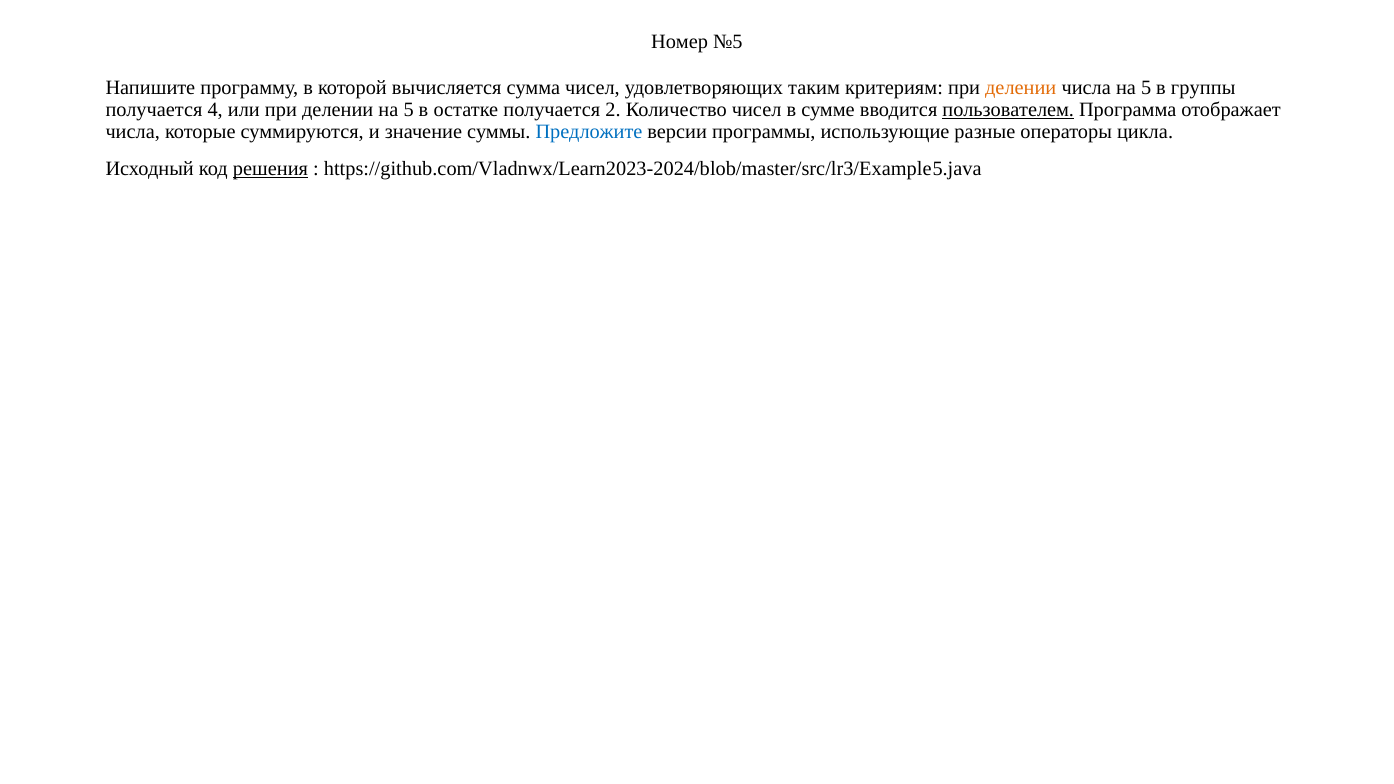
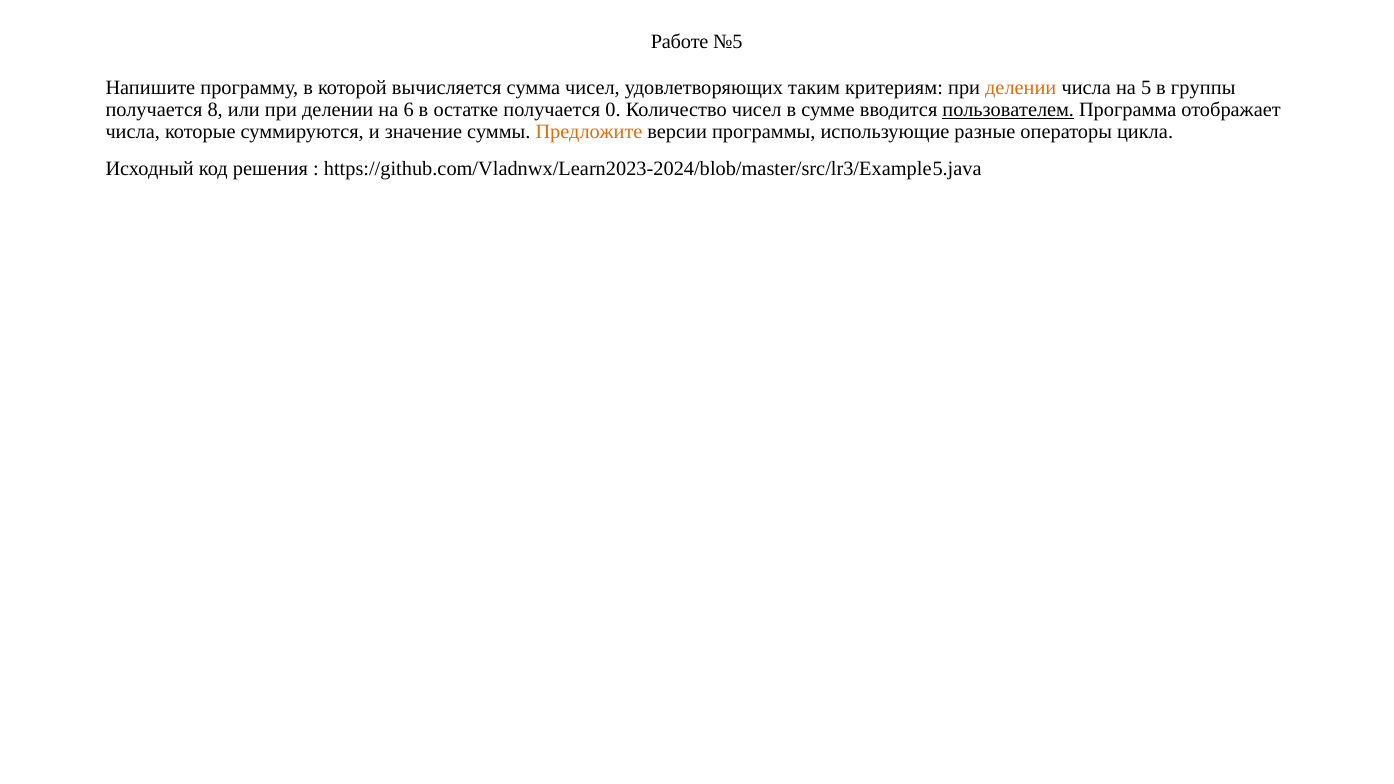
Номер: Номер -> Работе (680, 42)
4: 4 -> 8 (215, 110)
делении на 5: 5 -> 6 (409, 110)
2: 2 -> 0 (613, 110)
Предложите colour: blue -> orange (589, 132)
решения underline: present -> none (270, 169)
